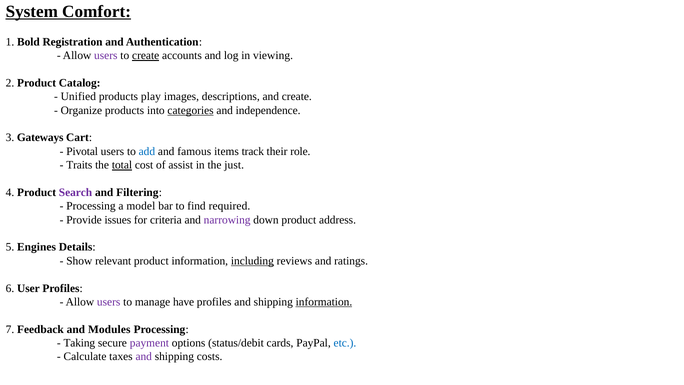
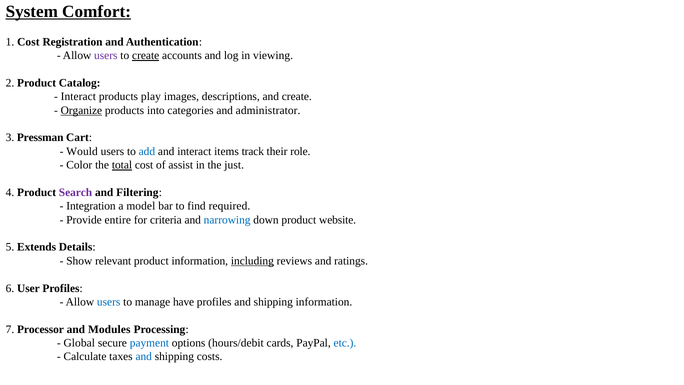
1 Bold: Bold -> Cost (28, 42)
Unified: Unified -> Interact (78, 97)
Organize underline: none -> present (81, 110)
categories underline: present -> none (191, 110)
independence: independence -> administrator (268, 110)
Gateways: Gateways -> Pressman (40, 138)
Pivotal: Pivotal -> Would (82, 151)
and famous: famous -> interact (194, 151)
Traits: Traits -> Color (79, 165)
Processing: Processing -> Integration (91, 206)
issues: issues -> entire (118, 220)
narrowing colour: purple -> blue (227, 220)
address: address -> website (338, 220)
Engines: Engines -> Extends (37, 247)
users colour: purple -> blue (109, 302)
information underline: present -> none (324, 302)
Feedback: Feedback -> Processor (40, 329)
Taking: Taking -> Global (79, 343)
payment colour: purple -> blue (149, 343)
status/debit: status/debit -> hours/debit (236, 343)
and colour: purple -> blue (144, 356)
